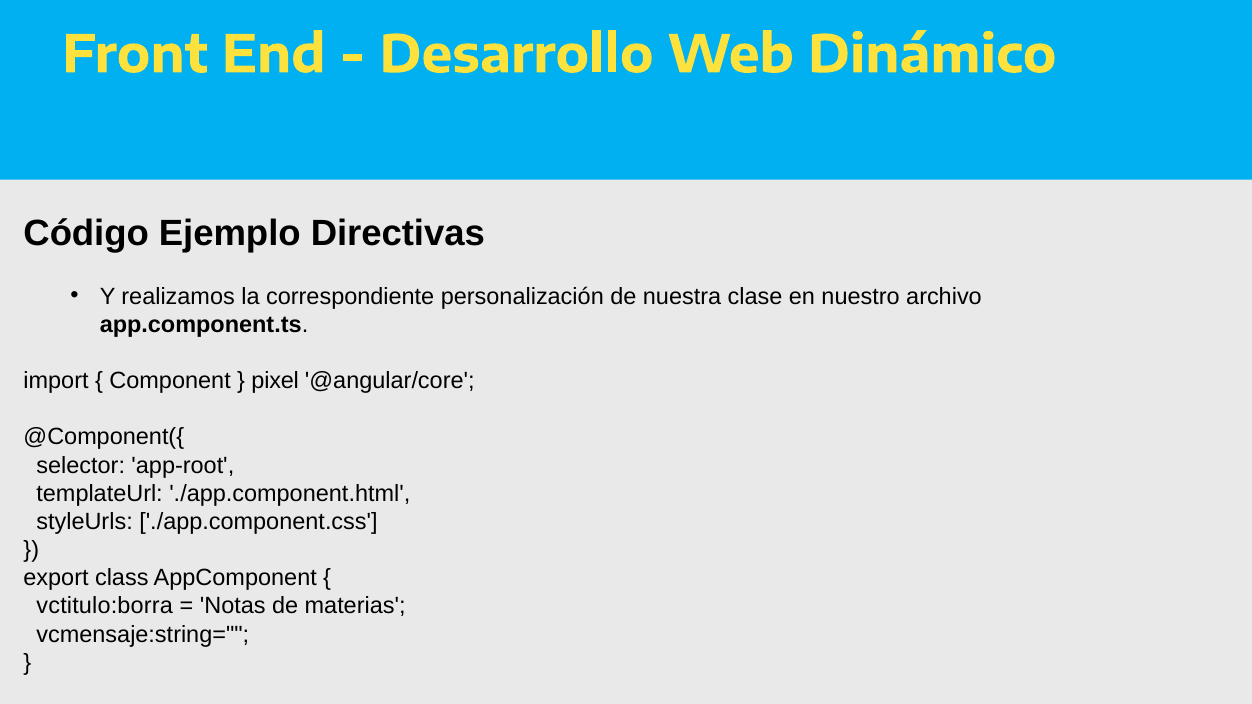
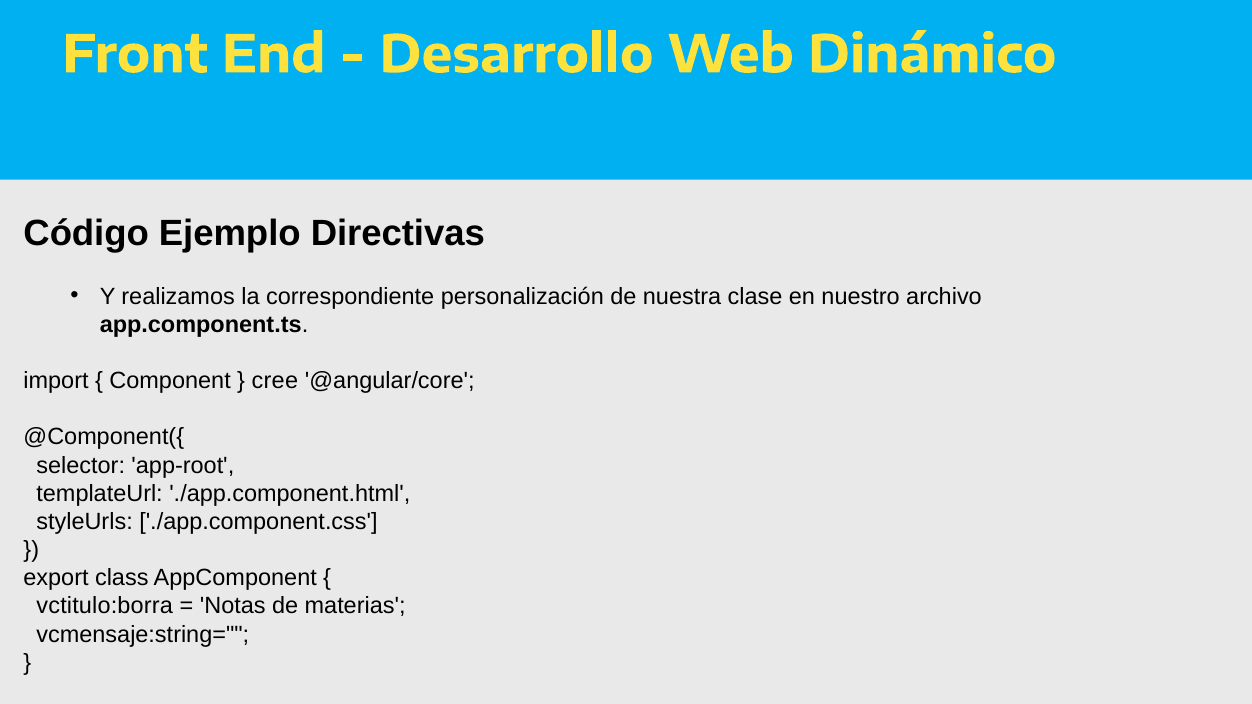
pixel: pixel -> cree (275, 381)
